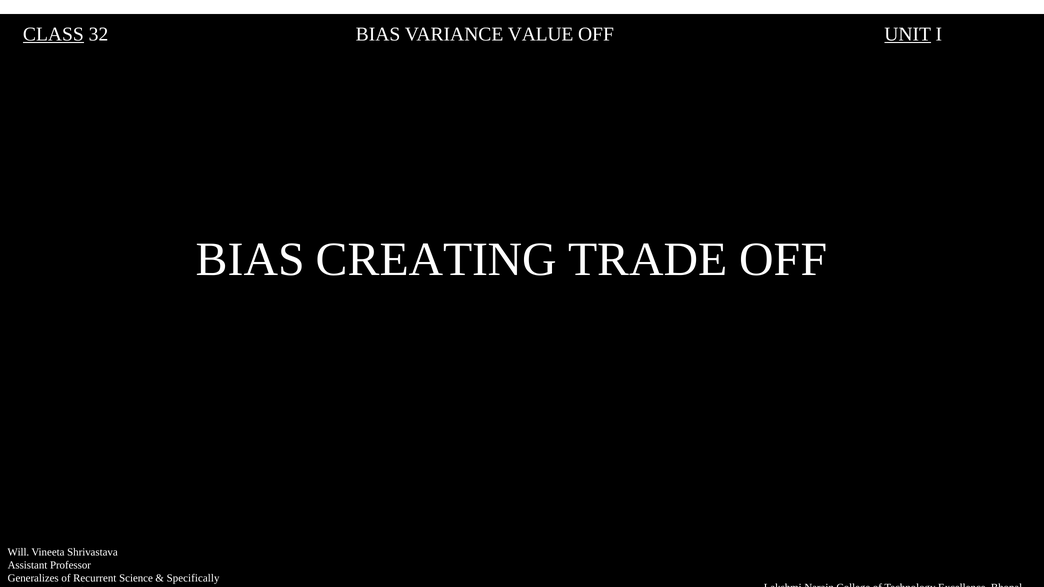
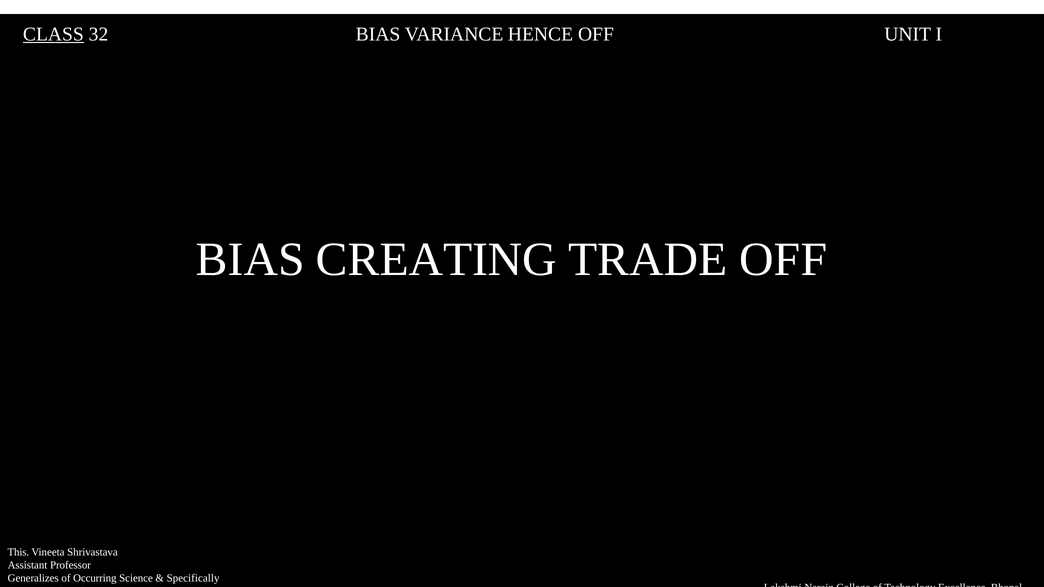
VALUE: VALUE -> HENCE (540, 34)
UNIT underline: present -> none (908, 34)
Will: Will -> This (18, 552)
Recurrent: Recurrent -> Occurring (95, 578)
